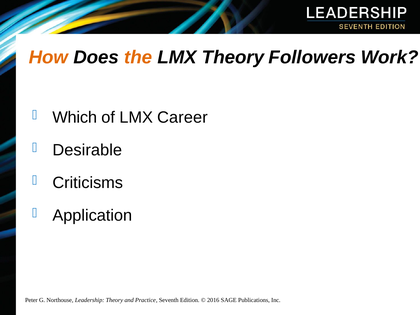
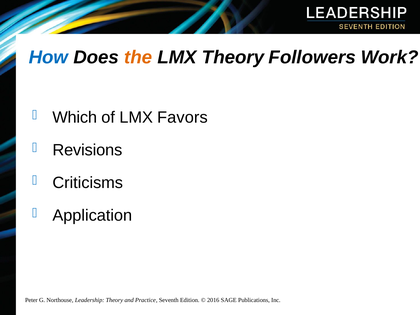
How colour: orange -> blue (48, 57)
Career: Career -> Favors (182, 117)
Desirable: Desirable -> Revisions (87, 150)
